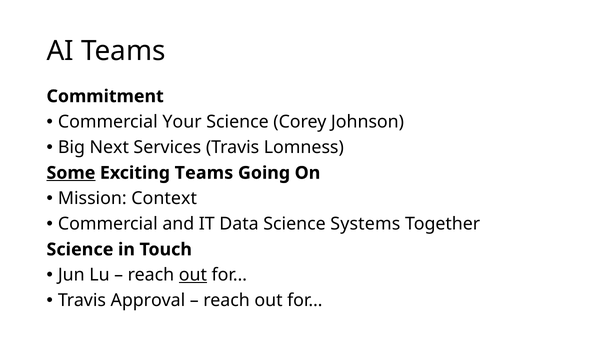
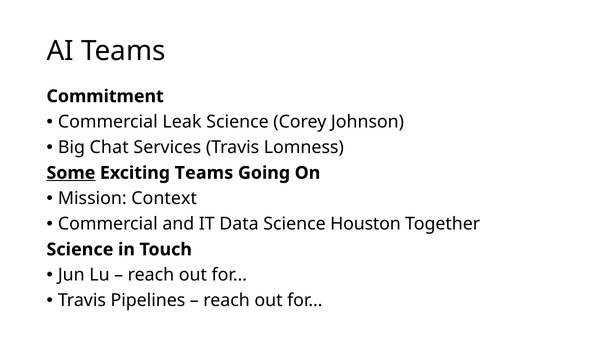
Your: Your -> Leak (182, 122)
Next: Next -> Chat (109, 147)
Systems: Systems -> Houston (366, 224)
out underline: present -> none (193, 275)
Approval: Approval -> Pipelines (148, 301)
